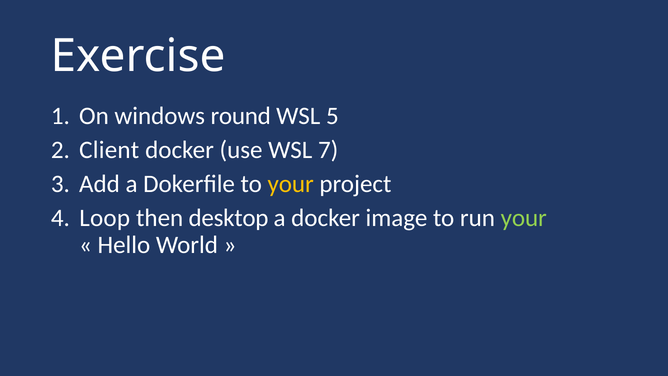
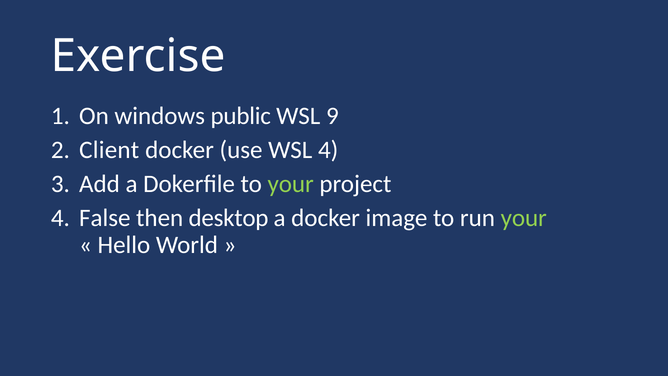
round: round -> public (241, 116)
5: 5 -> 9 (332, 116)
WSL 7: 7 -> 4 (328, 150)
your colour: yellow -> light green (291, 184)
Loop: Loop -> False (105, 218)
